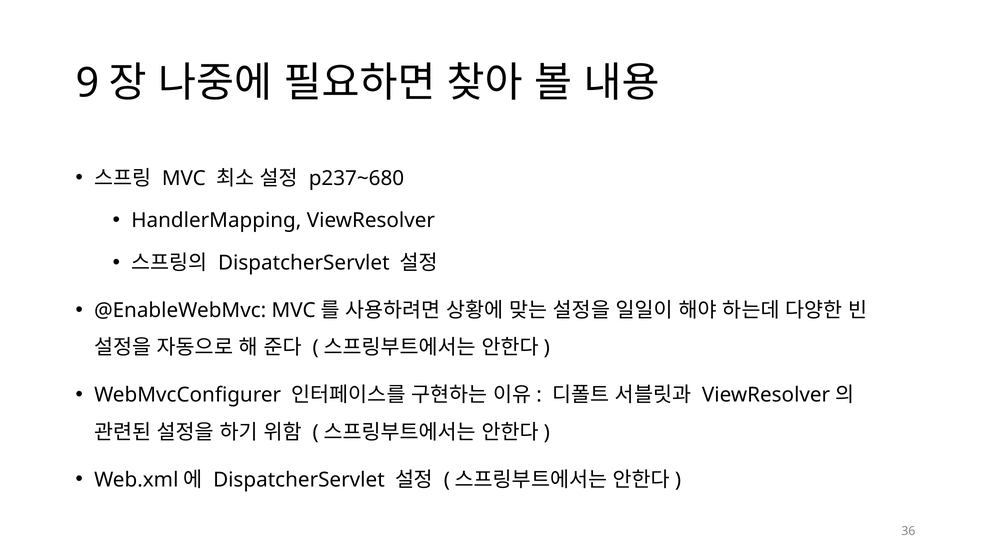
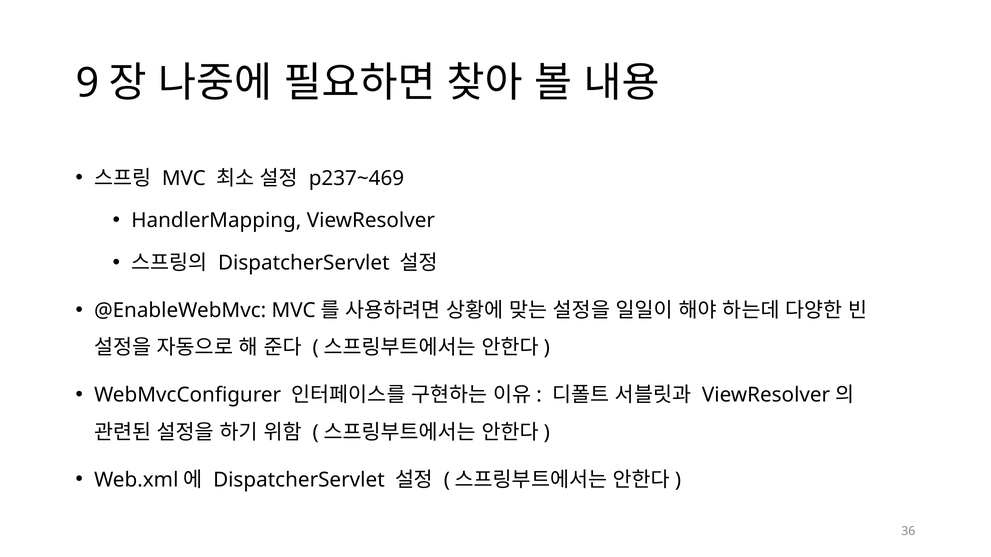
p237~680: p237~680 -> p237~469 (356, 178)
